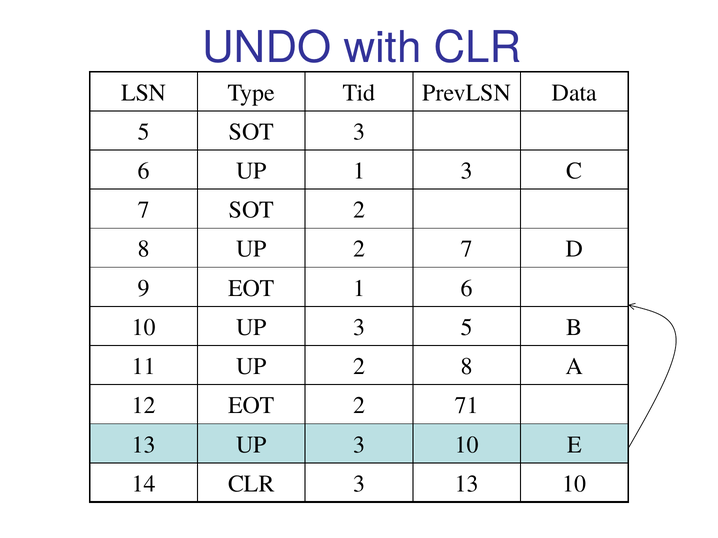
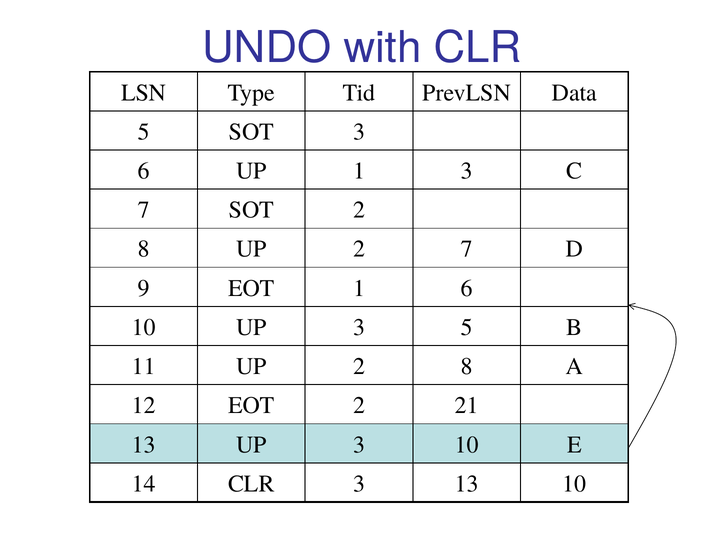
71: 71 -> 21 (467, 406)
